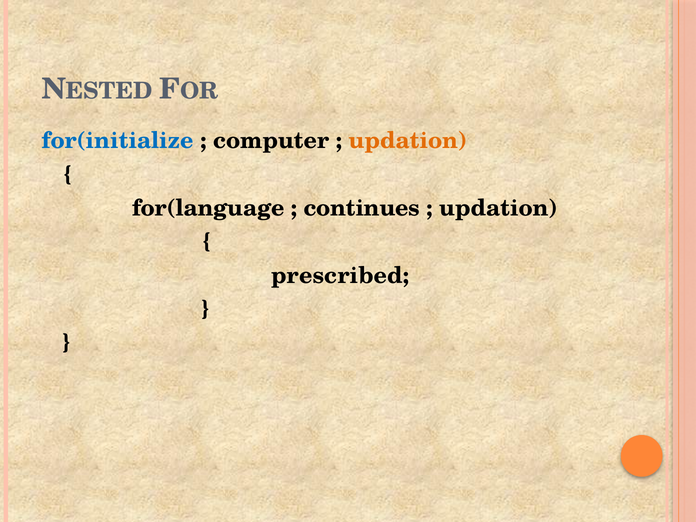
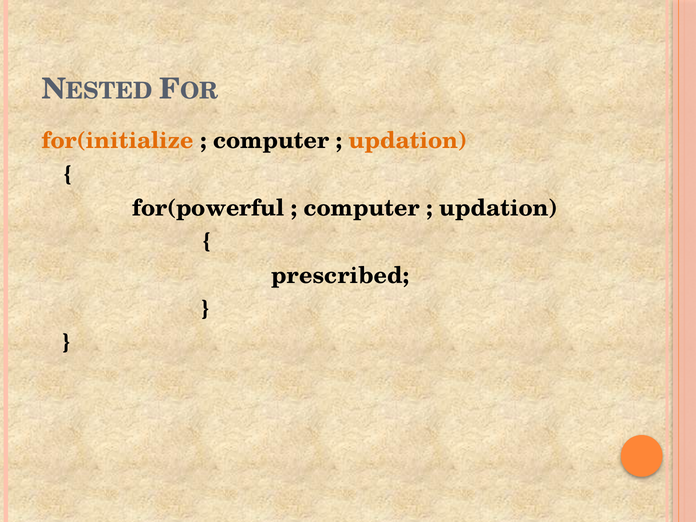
for(initialize colour: blue -> orange (118, 141)
for(language: for(language -> for(powerful (208, 208)
continues: continues -> computer (362, 208)
